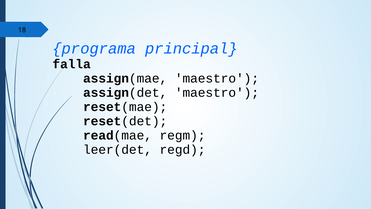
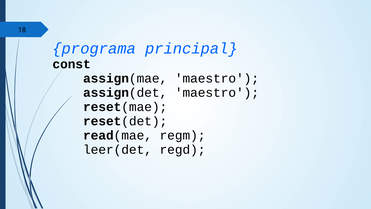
falla: falla -> const (72, 64)
